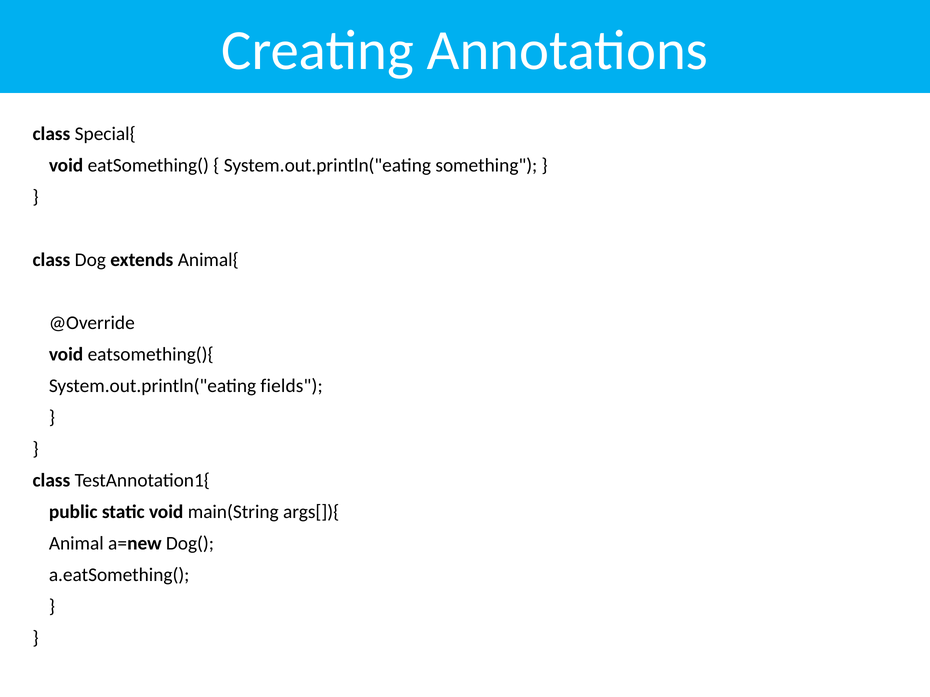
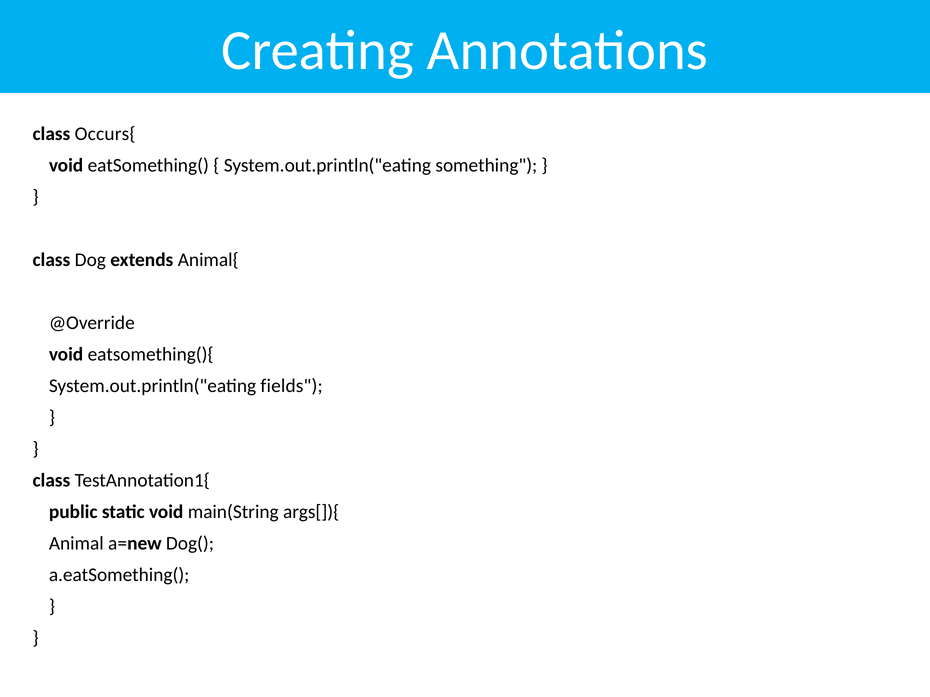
Special{: Special{ -> Occurs{ (105, 134)
